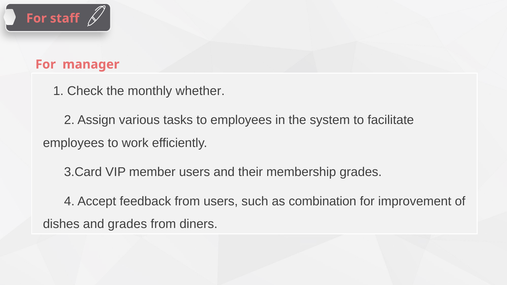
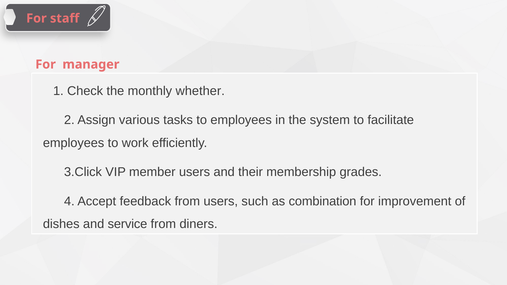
3.Card: 3.Card -> 3.Click (83, 172)
and grades: grades -> service (127, 224)
